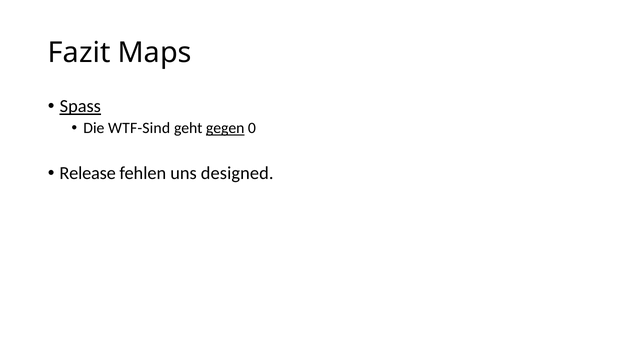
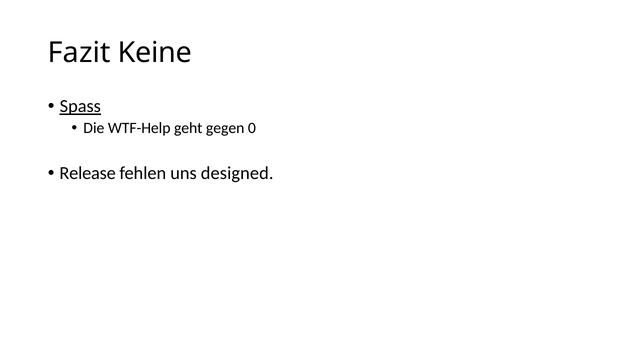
Maps: Maps -> Keine (155, 53)
WTF-Sind: WTF-Sind -> WTF-Help (139, 128)
gegen underline: present -> none (225, 128)
